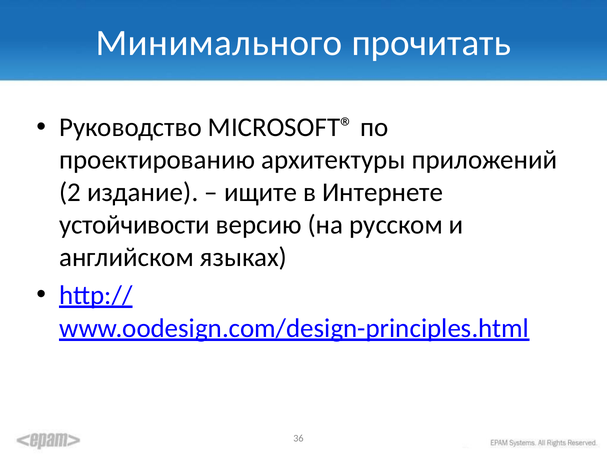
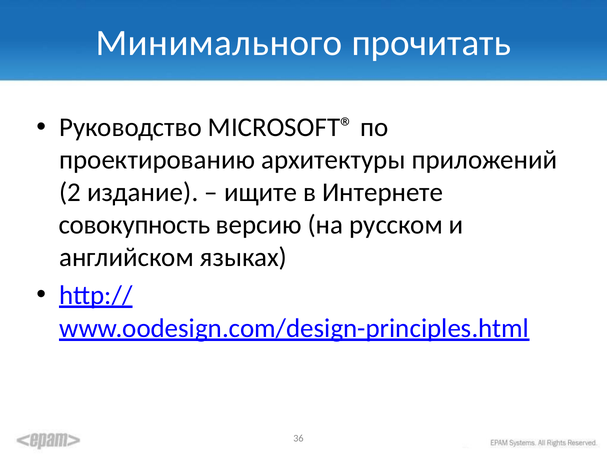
устойчивости: устойчивости -> совокупность (135, 224)
